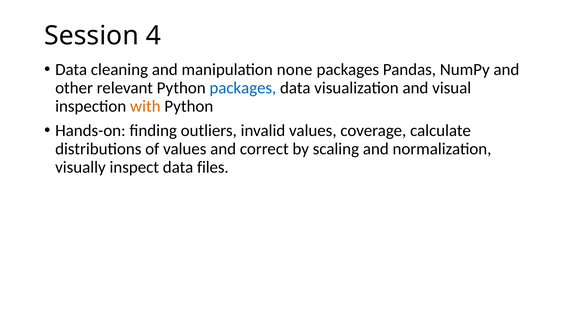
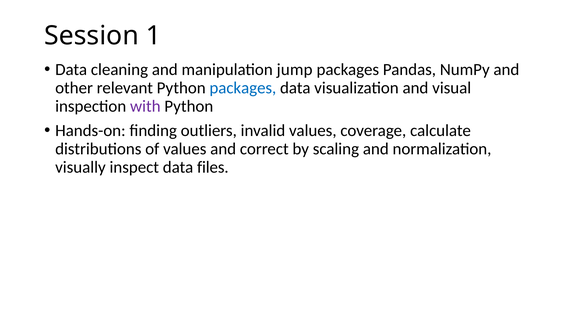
4: 4 -> 1 (153, 36)
none: none -> jump (295, 70)
with colour: orange -> purple (145, 106)
